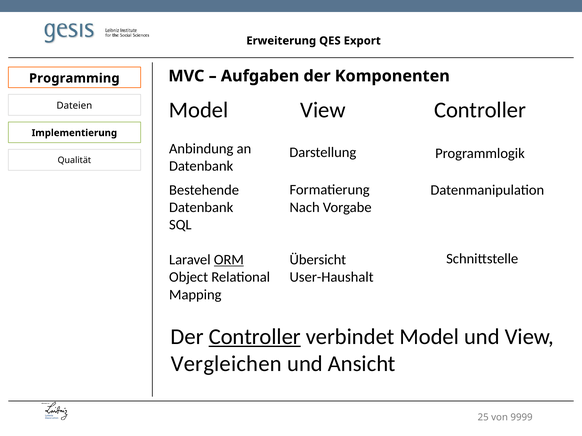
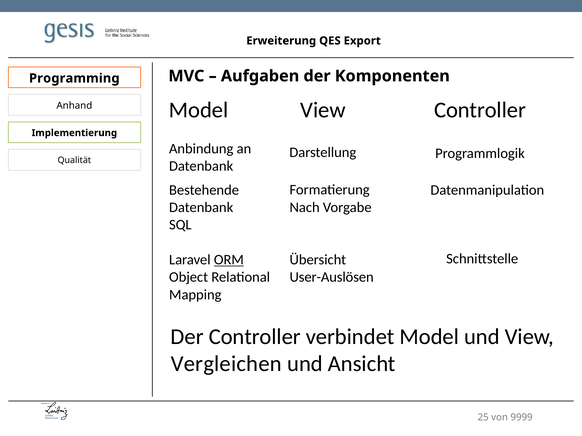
Dateien: Dateien -> Anhand (74, 106)
User-Haushalt: User-Haushalt -> User-Auslösen (332, 277)
Controller underline: present -> none (255, 337)
